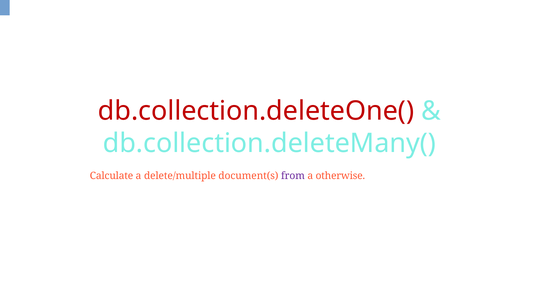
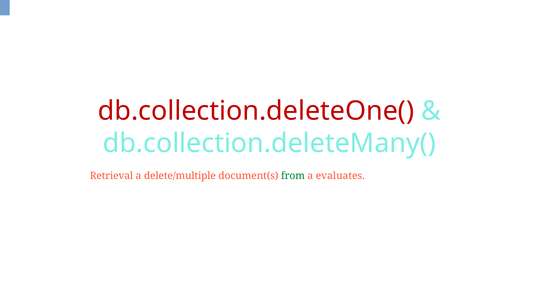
Calculate: Calculate -> Retrieval (112, 176)
from colour: purple -> green (293, 176)
otherwise: otherwise -> evaluates (340, 176)
